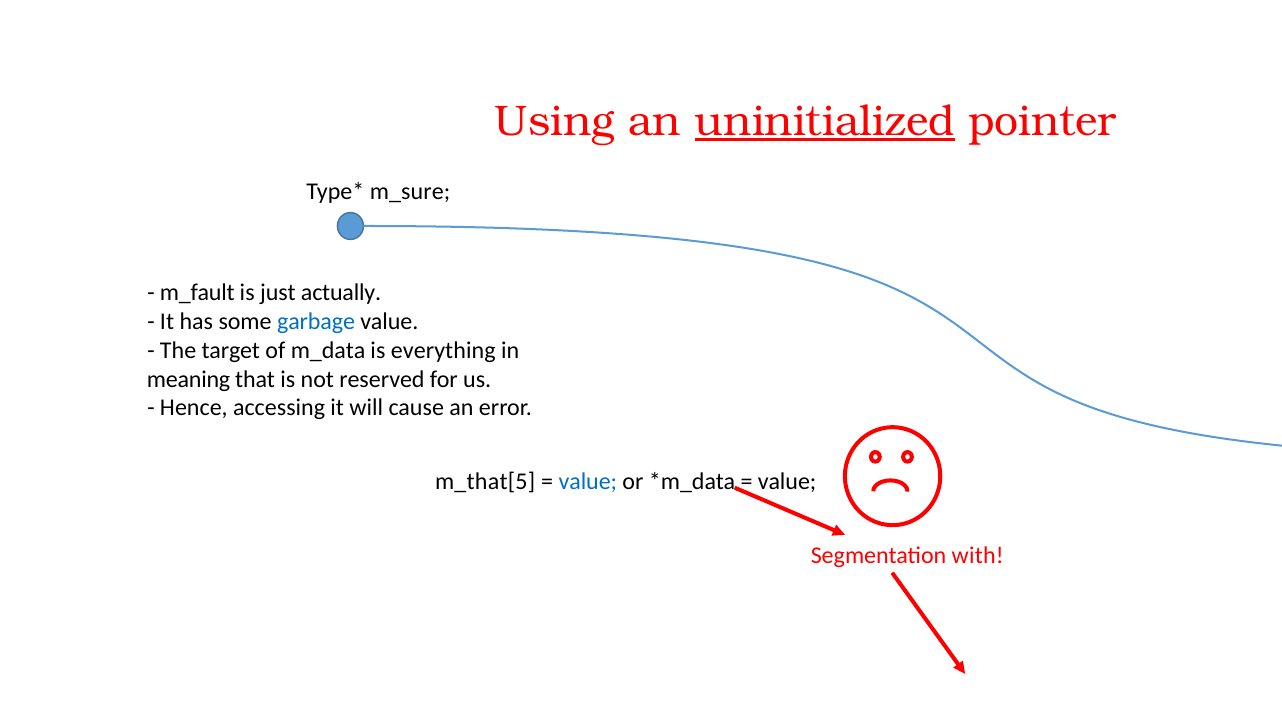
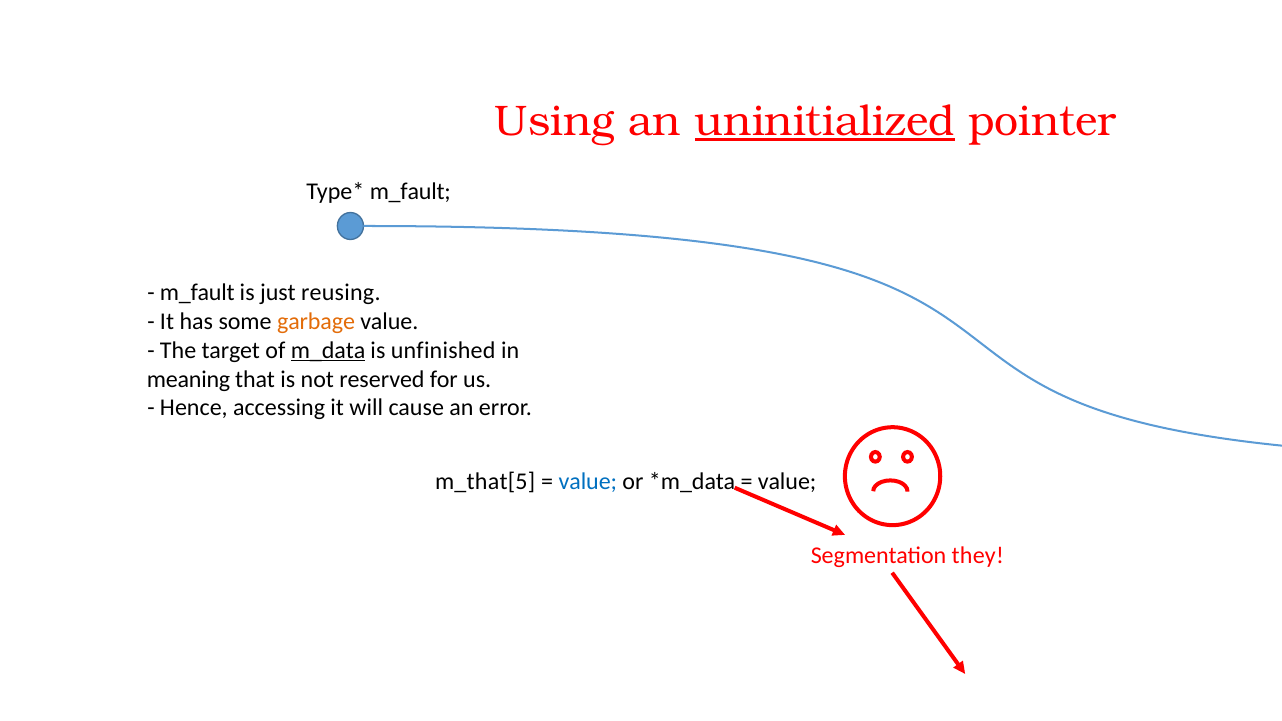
m_sure: m_sure -> m_fault (410, 191)
actually: actually -> reusing (341, 293)
garbage colour: blue -> orange (316, 322)
m_data underline: none -> present (328, 350)
everything: everything -> unfinished (443, 350)
with: with -> they (978, 556)
